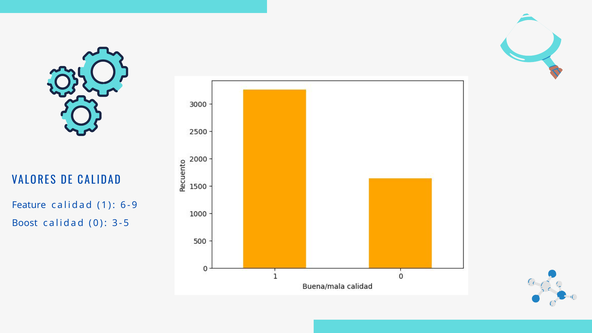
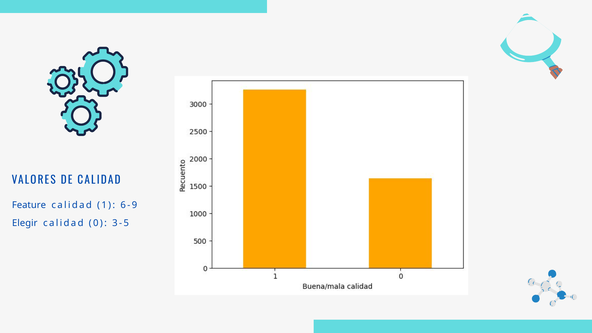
Boost: Boost -> Elegir (25, 223)
